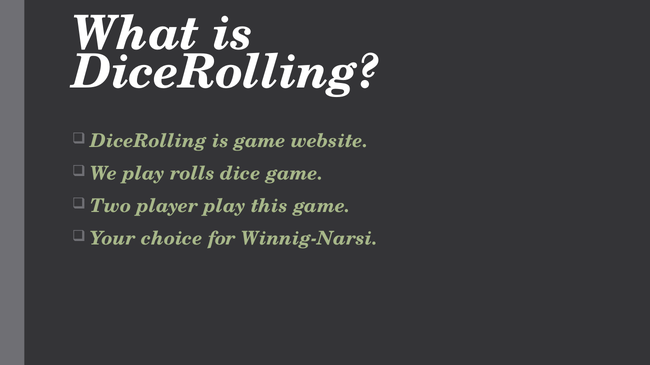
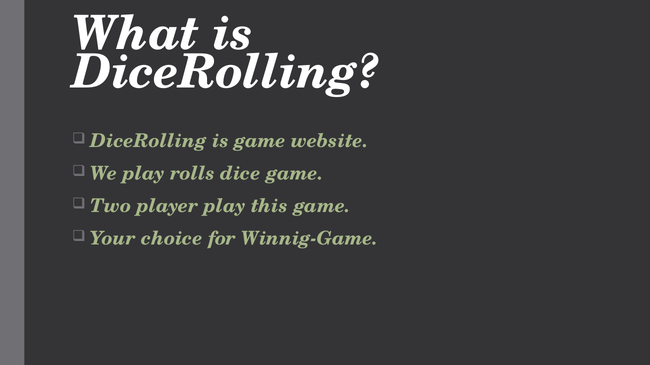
Winnig-Narsi: Winnig-Narsi -> Winnig-Game (310, 239)
